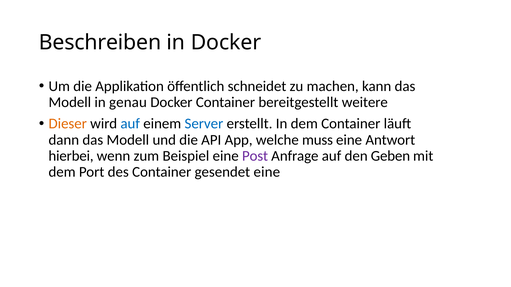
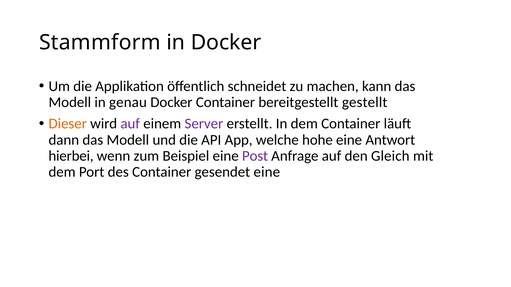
Beschreiben: Beschreiben -> Stammform (100, 43)
weitere: weitere -> gestellt (365, 102)
auf colour: blue -> purple (130, 124)
Server colour: blue -> purple (204, 124)
muss: muss -> hohe (317, 140)
Geben: Geben -> Gleich (390, 156)
